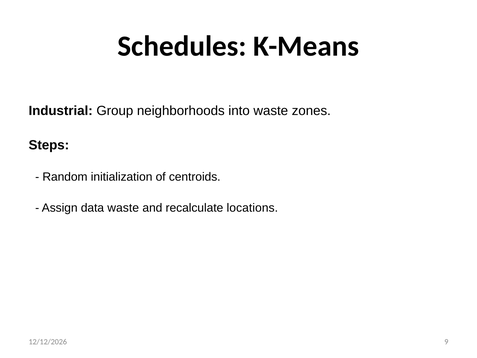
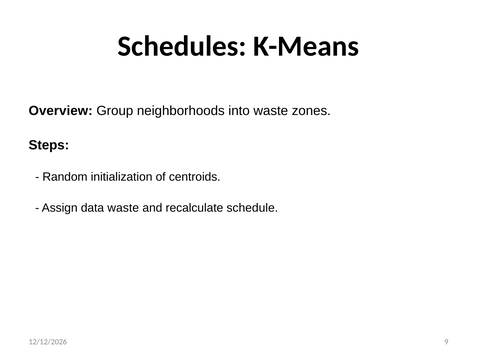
Industrial: Industrial -> Overview (61, 111)
locations: locations -> schedule (252, 208)
